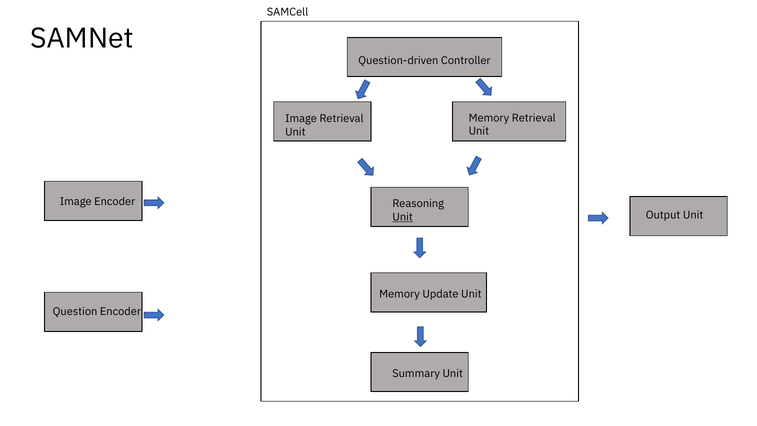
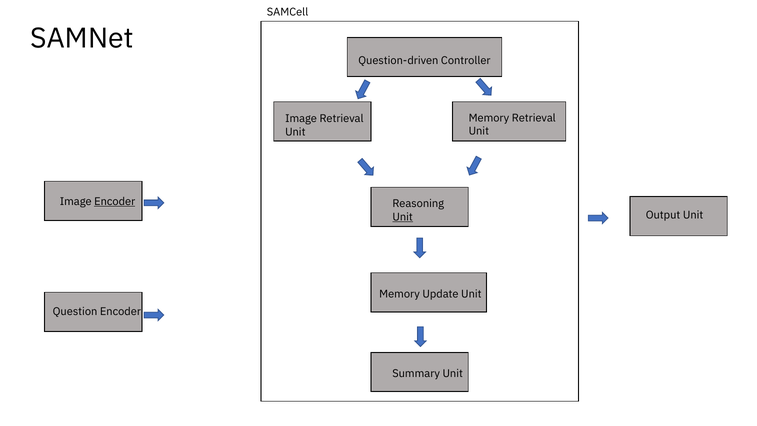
Encoder underline: none -> present (115, 201)
